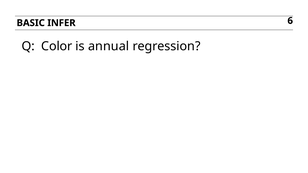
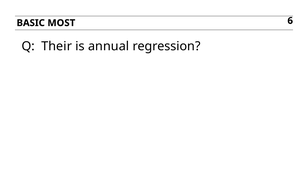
INFER: INFER -> MOST (61, 23)
Color: Color -> Their (57, 46)
